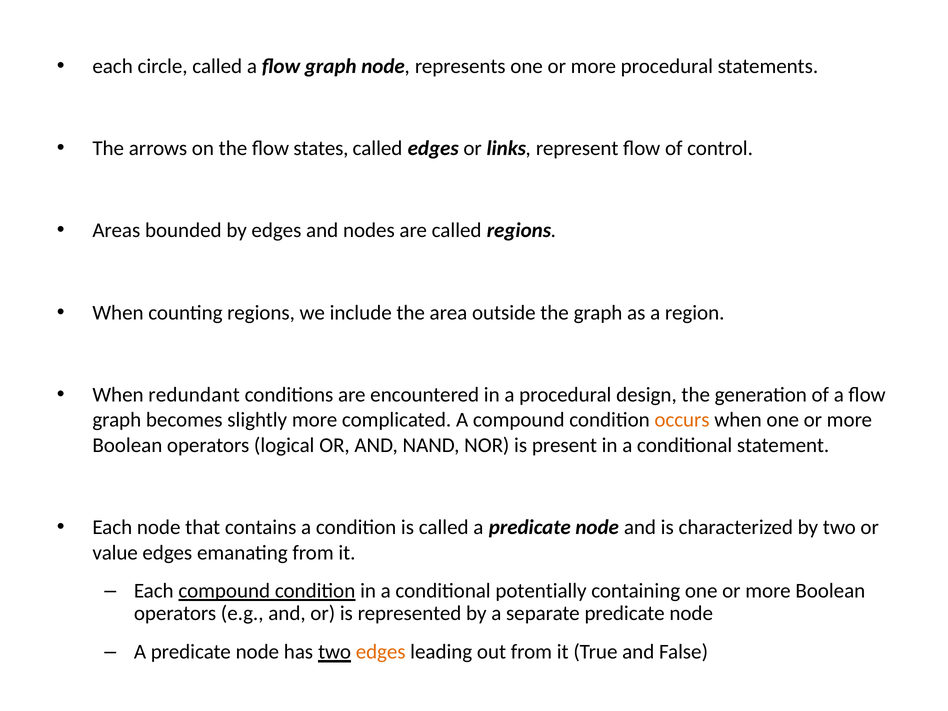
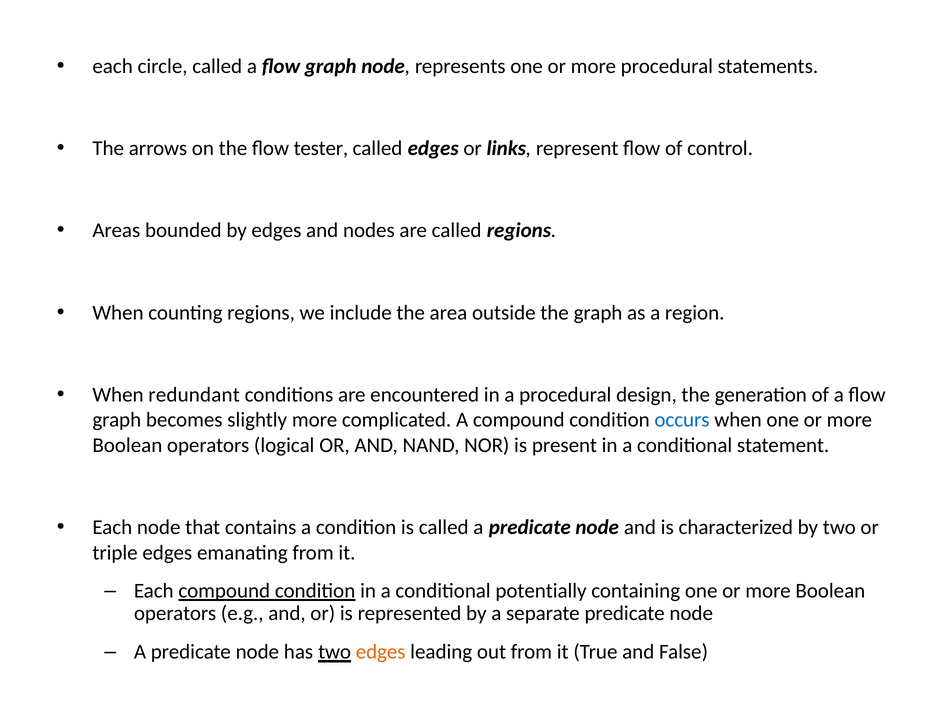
states: states -> tester (321, 148)
occurs colour: orange -> blue (682, 420)
value: value -> triple (115, 553)
